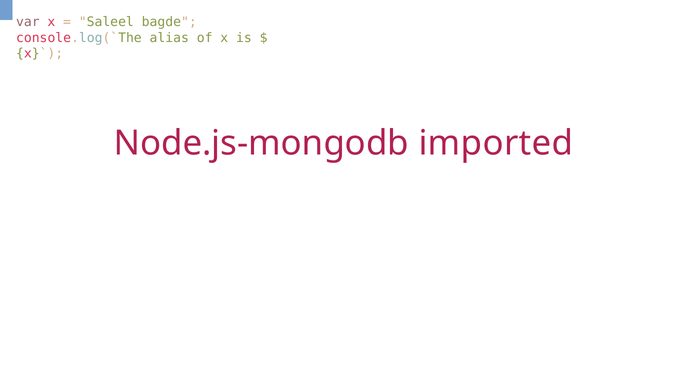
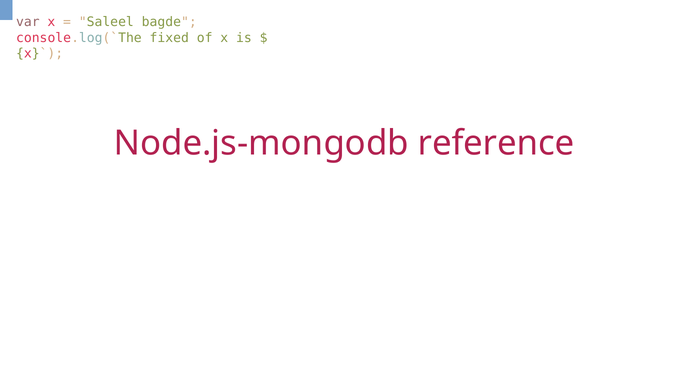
alias: alias -> fixed (169, 38)
imported: imported -> reference (496, 144)
